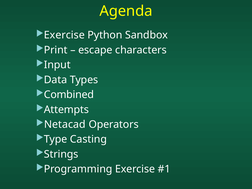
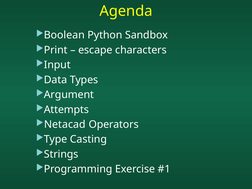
Exercise: Exercise -> Boolean (64, 35)
Combined: Combined -> Argument (69, 95)
